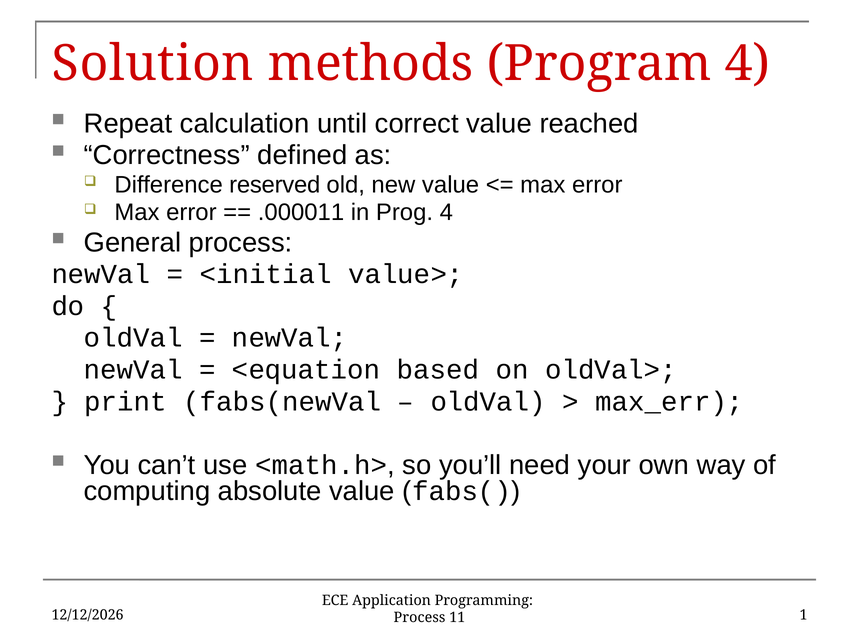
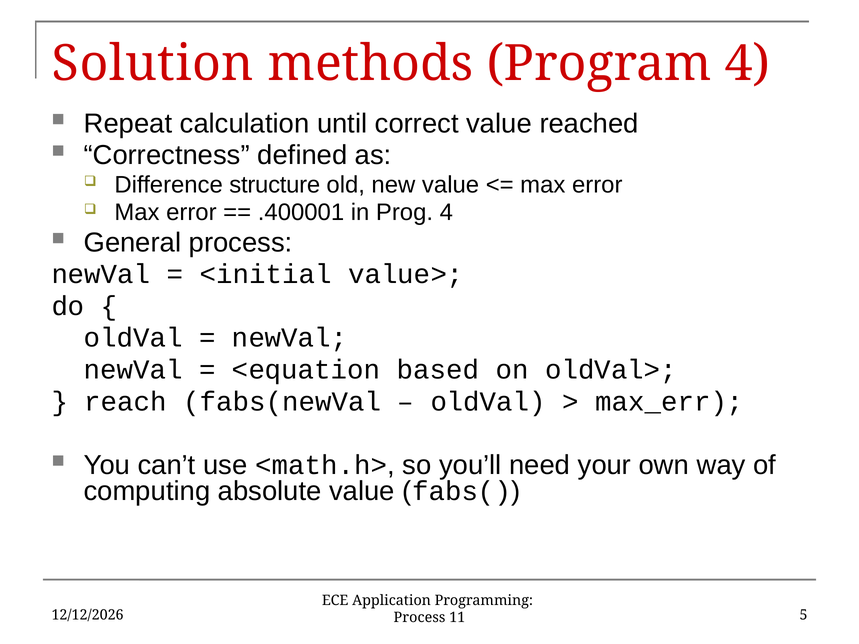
reserved: reserved -> structure (275, 185)
.000011: .000011 -> .400001 (301, 213)
print: print -> reach (126, 402)
1: 1 -> 5 (804, 615)
